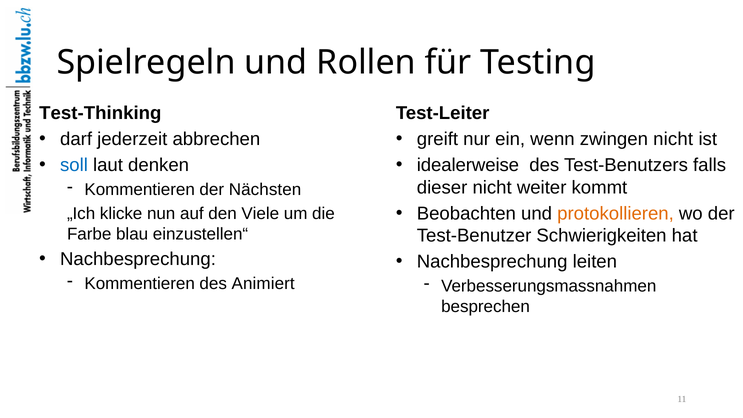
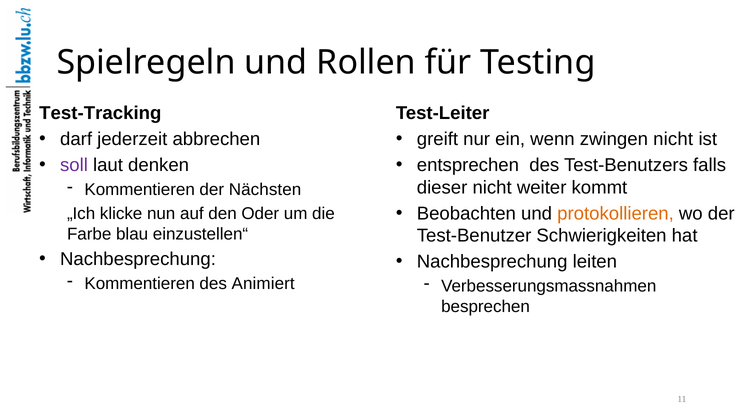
Test-Thinking: Test-Thinking -> Test-Tracking (100, 113)
soll colour: blue -> purple (74, 165)
idealerweise: idealerweise -> entsprechen (468, 165)
Viele: Viele -> Oder (260, 214)
